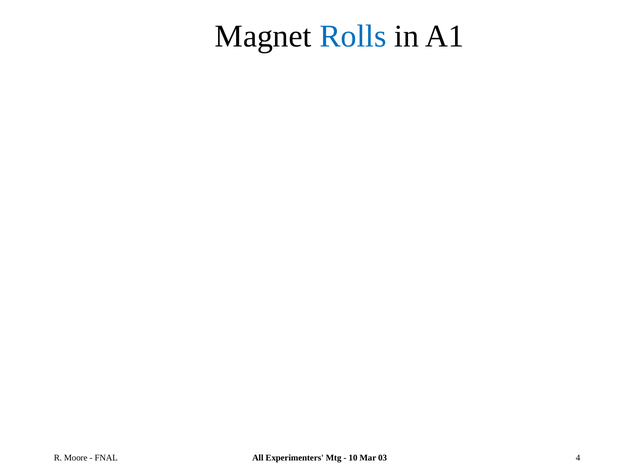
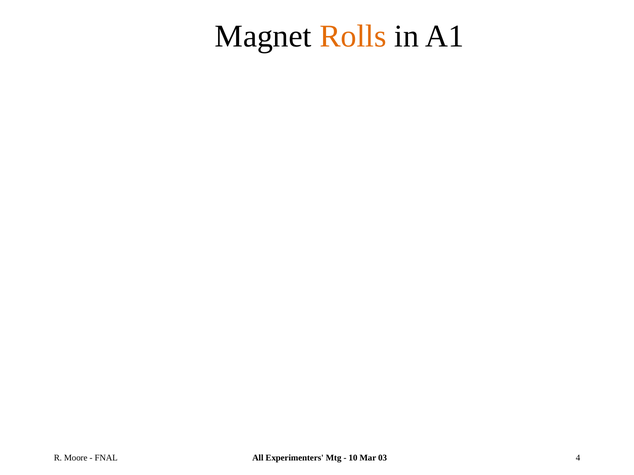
Rolls colour: blue -> orange (353, 37)
